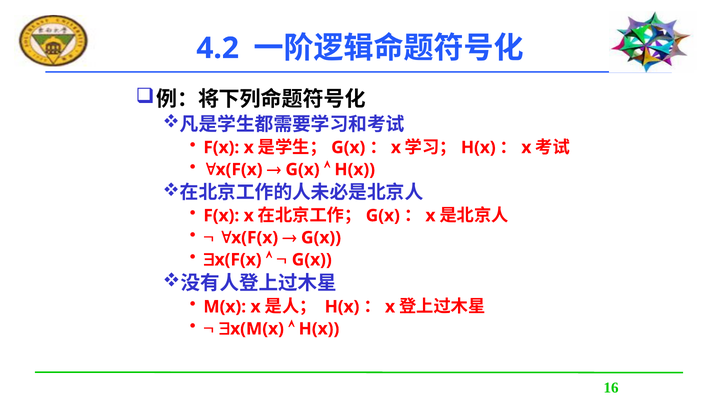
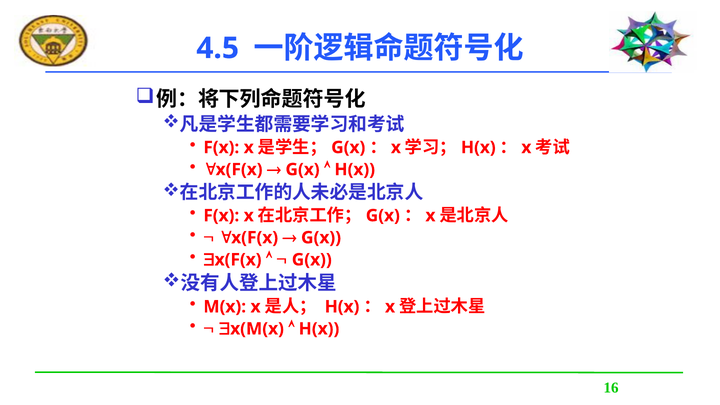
4.2: 4.2 -> 4.5 (218, 48)
